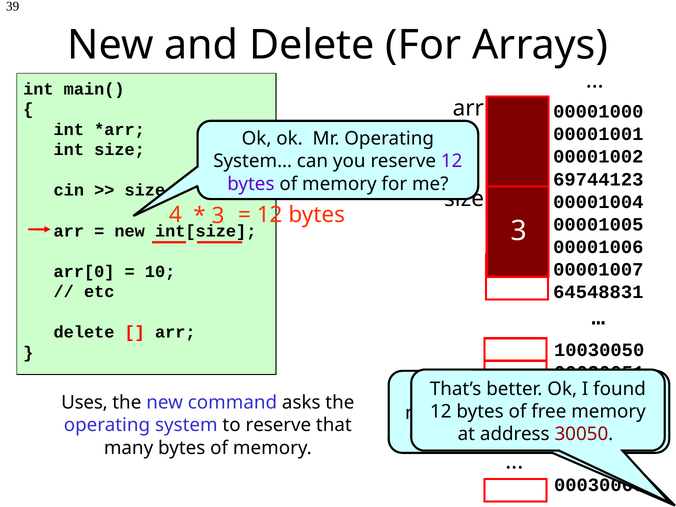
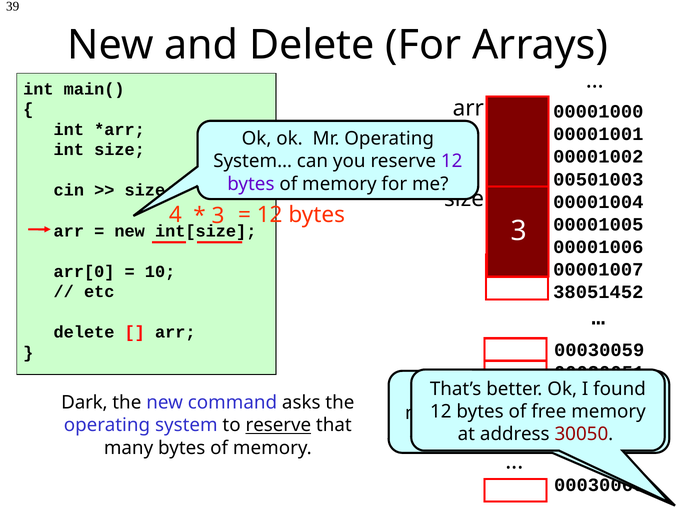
69744123: 69744123 -> 00501003 (598, 179)
64548831: 64548831 -> 38051452 (598, 292)
10030050: 10030050 -> 00030059 (599, 350)
Uses: Uses -> Dark (84, 403)
reserve underline: none -> present (278, 425)
